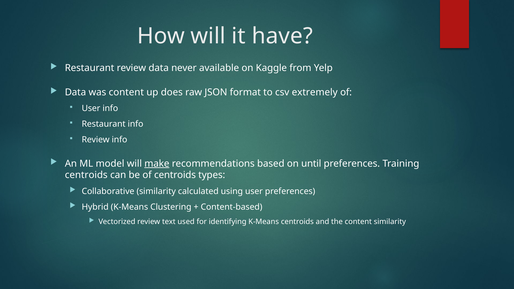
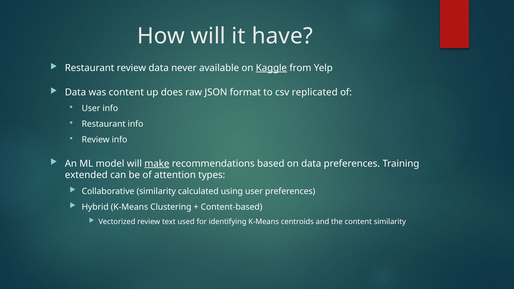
Kaggle underline: none -> present (271, 68)
extremely: extremely -> replicated (315, 92)
on until: until -> data (311, 164)
centroids: centroids -> extended (86, 175)
of centroids: centroids -> attention (175, 175)
